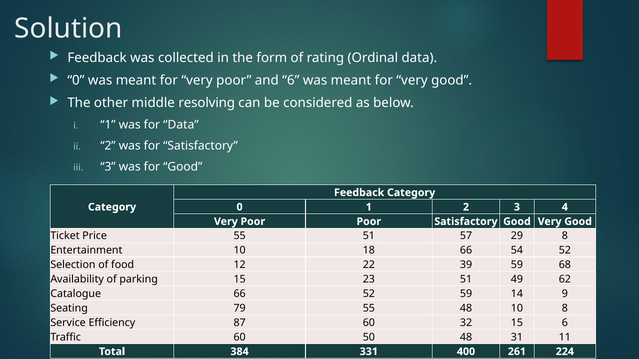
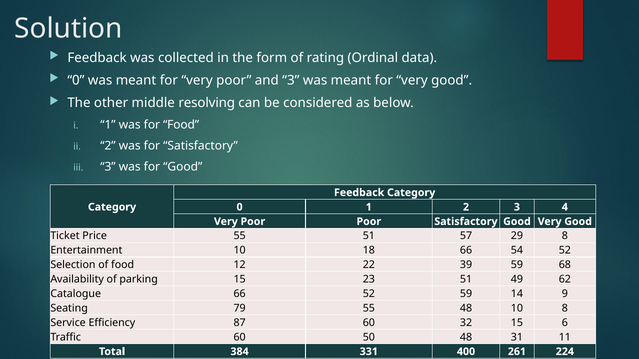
and 6: 6 -> 3 (291, 81)
for Data: Data -> Food (181, 125)
